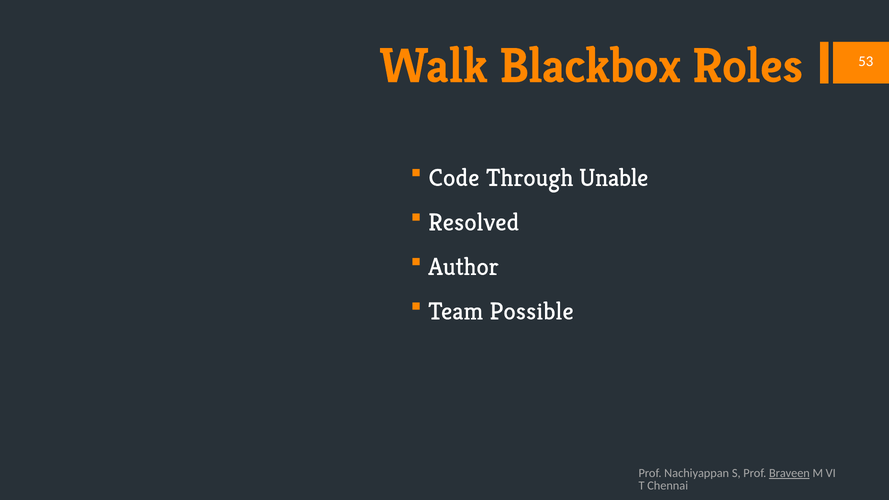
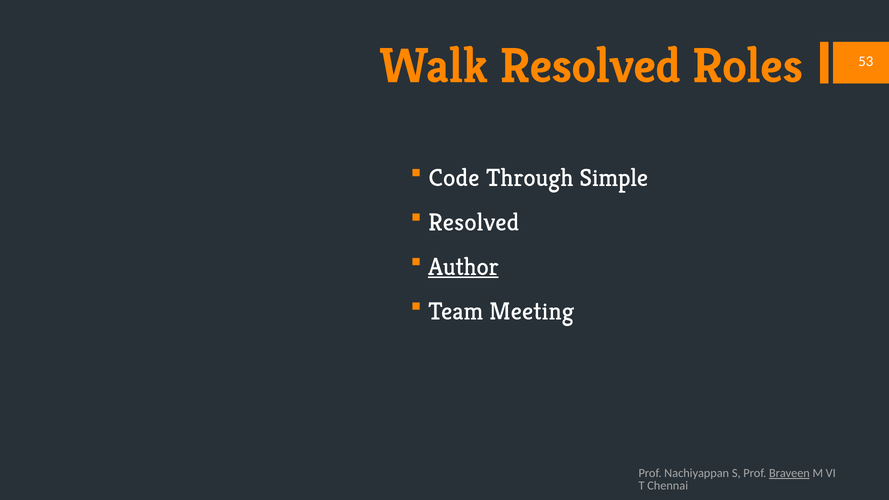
Walk Blackbox: Blackbox -> Resolved (590, 66)
Unable: Unable -> Simple (614, 178)
Author underline: none -> present (463, 267)
Possible: Possible -> Meeting (532, 311)
